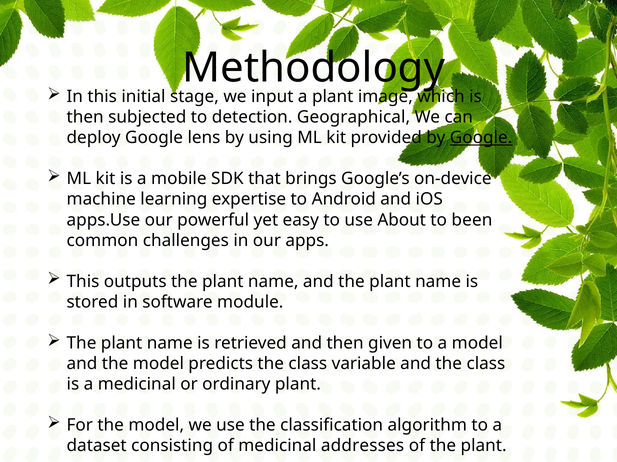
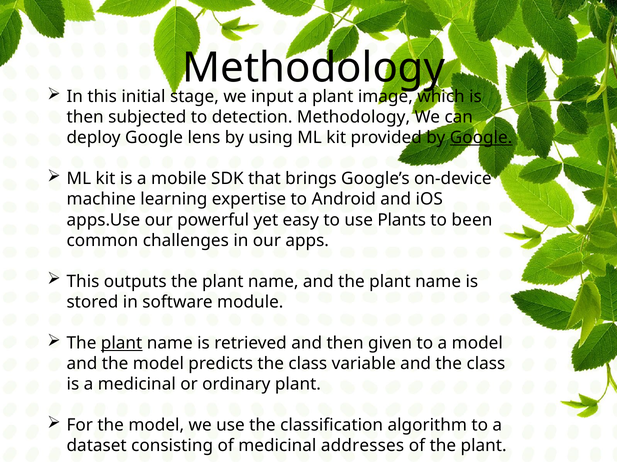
detection Geographical: Geographical -> Methodology (354, 117)
About: About -> Plants (402, 220)
plant underline: none -> present (122, 344)
